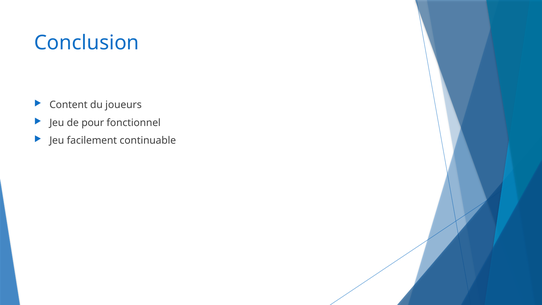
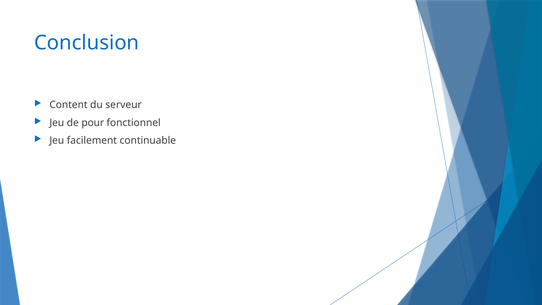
joueurs: joueurs -> serveur (124, 105)
